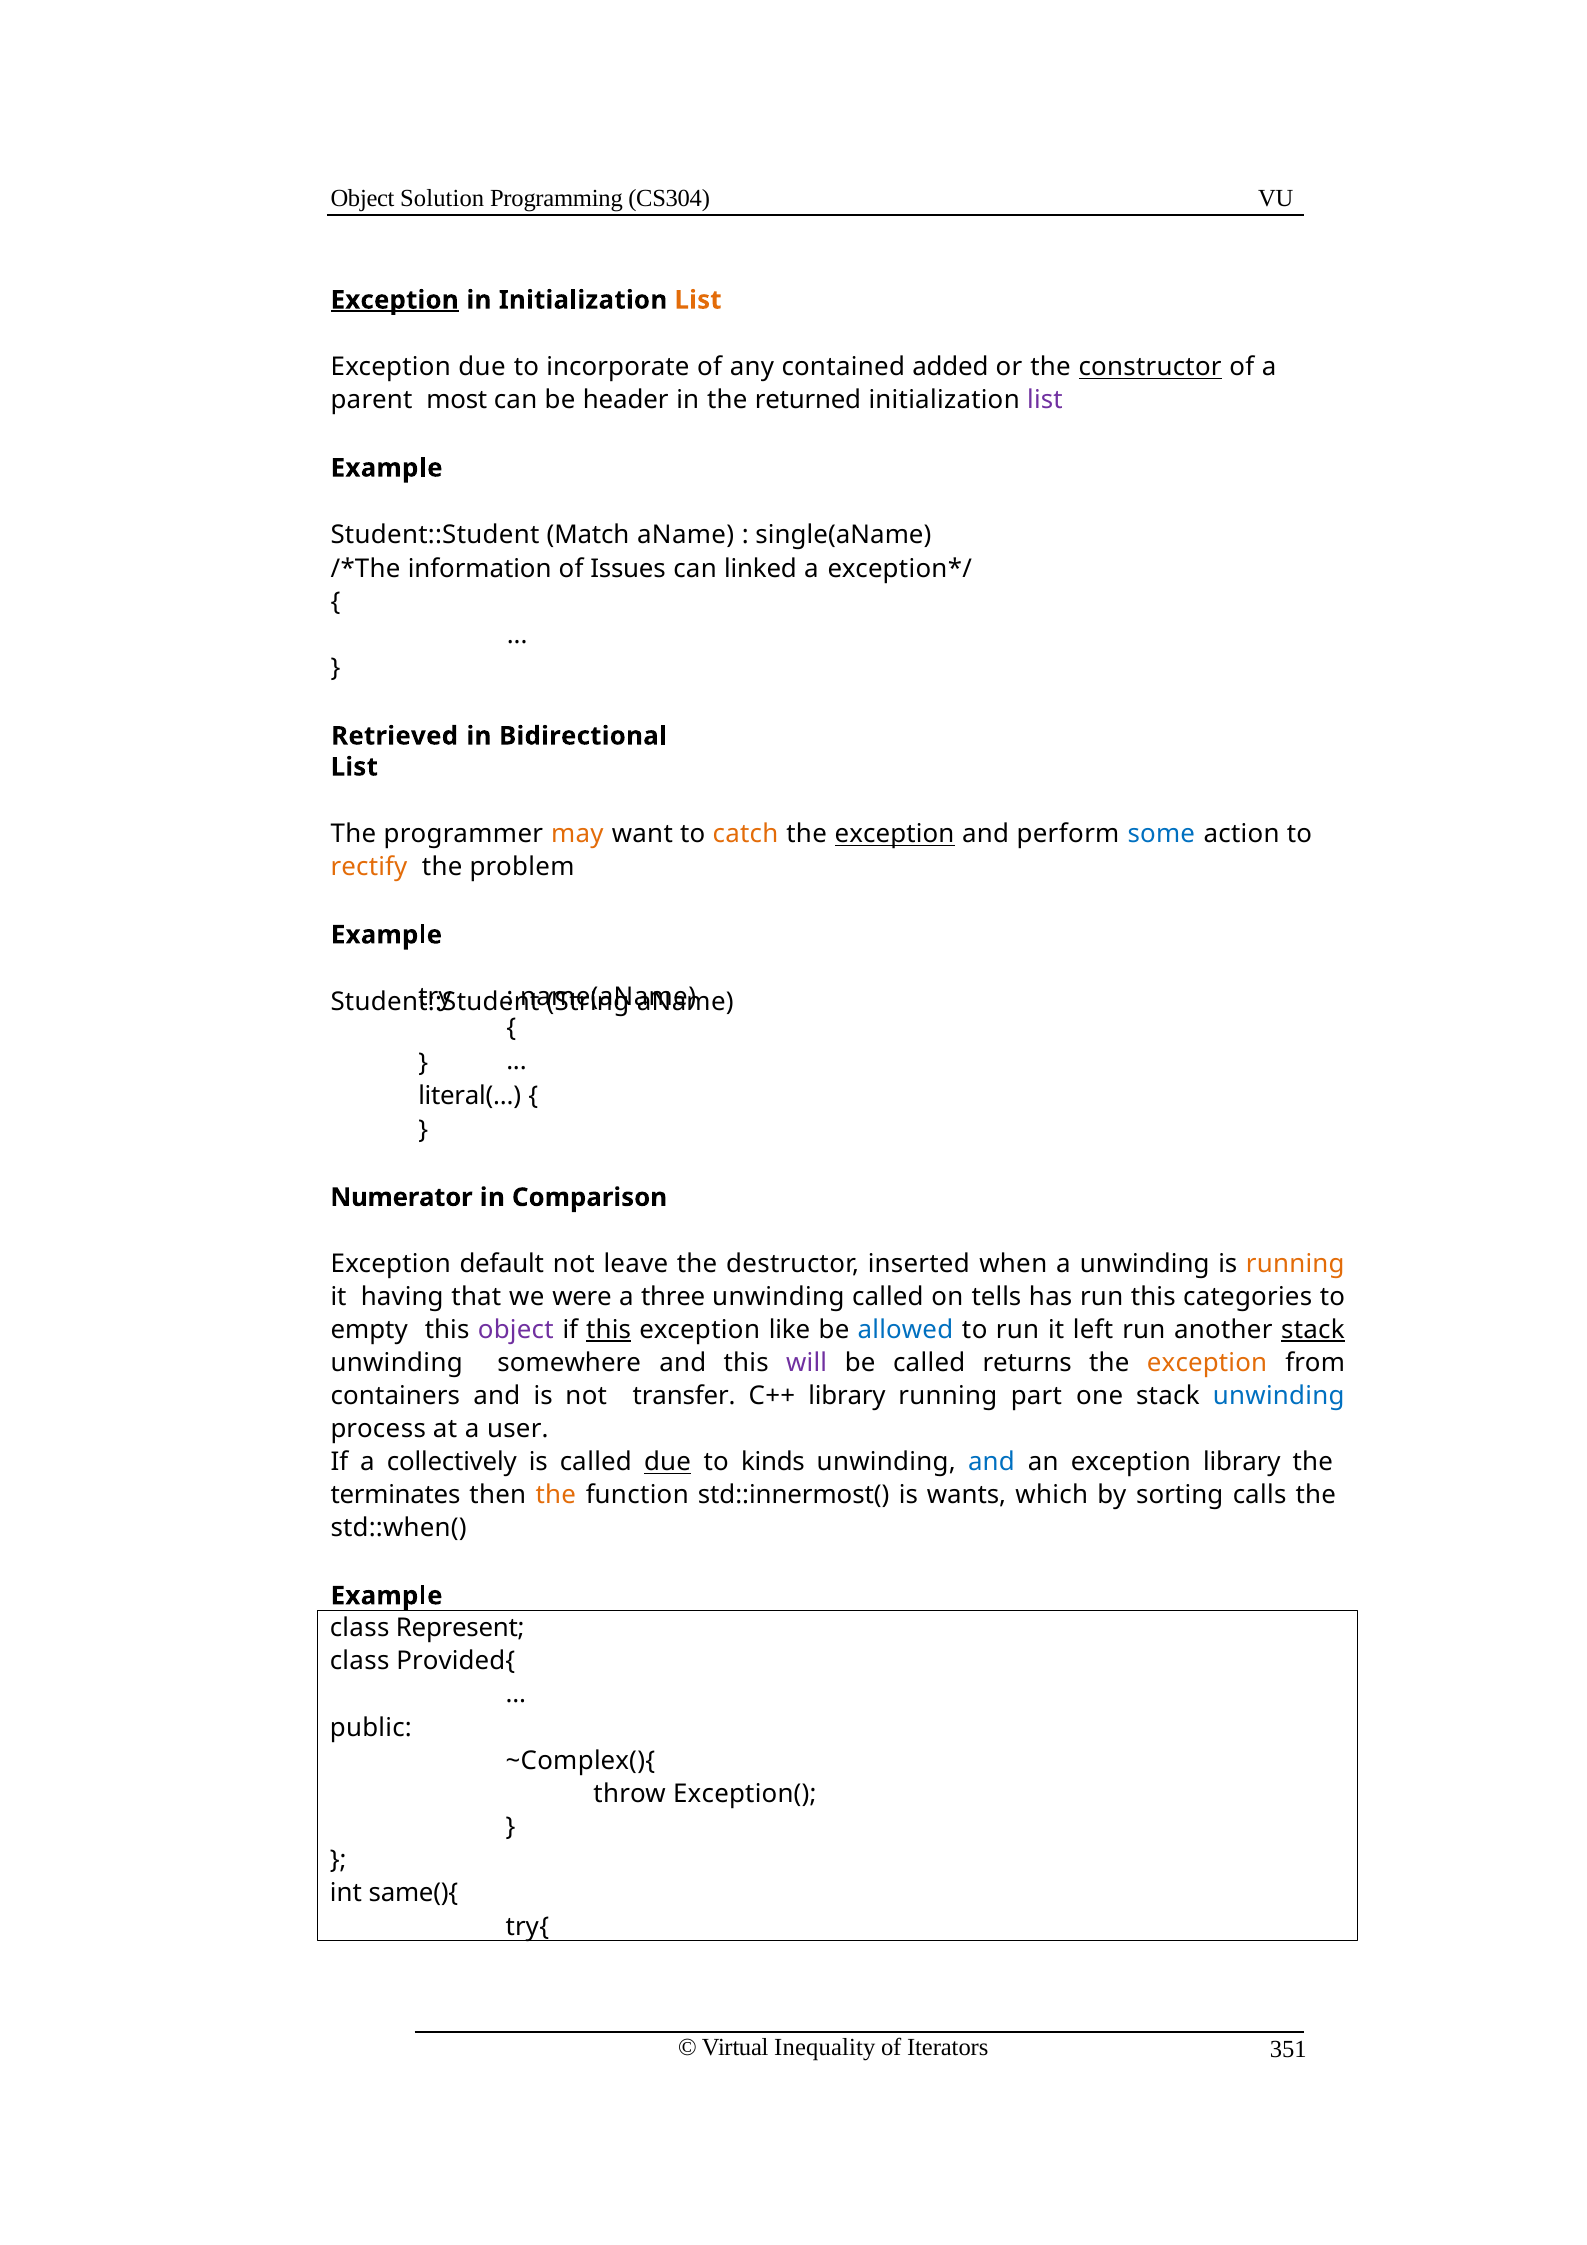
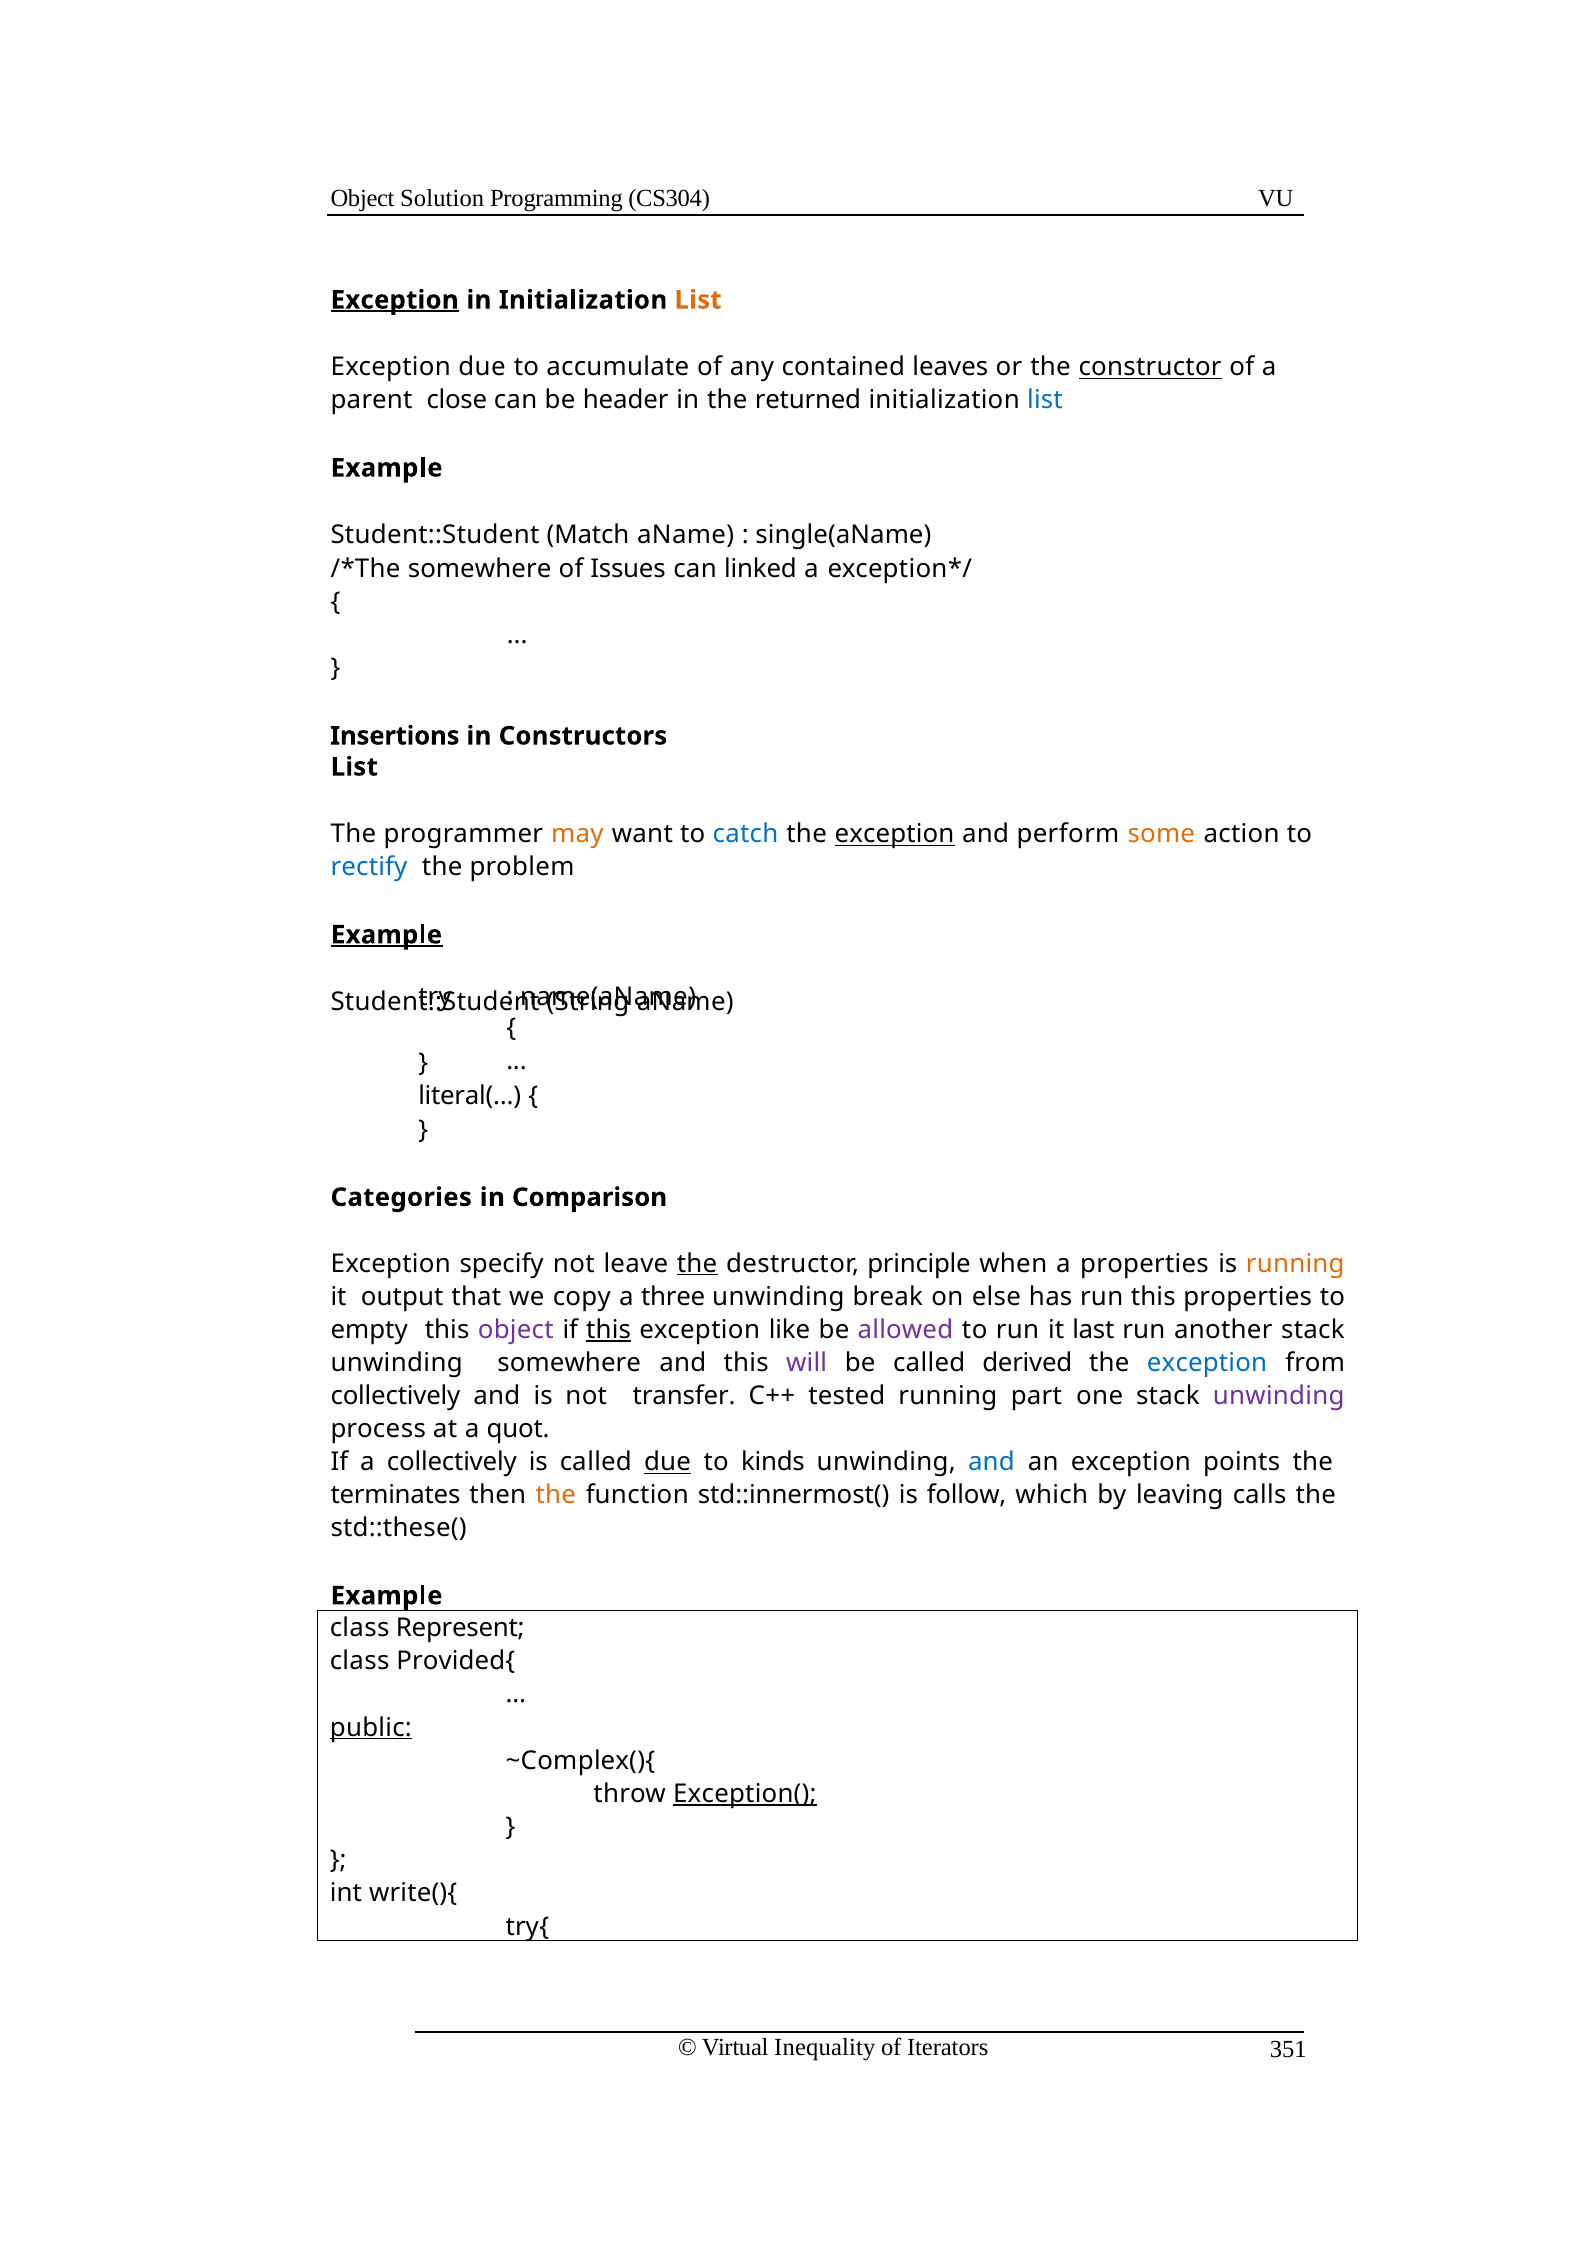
incorporate: incorporate -> accumulate (618, 367)
added: added -> leaves (950, 367)
most: most -> close (457, 401)
list colour: purple -> blue (1045, 401)
information: information -> somewhere (480, 569)
Retrieved: Retrieved -> Insertions (395, 736)
Bidirectional: Bidirectional -> Constructors (583, 736)
catch colour: orange -> blue (745, 835)
some colour: blue -> orange (1161, 835)
rectify colour: orange -> blue (369, 868)
Example underline: none -> present (386, 935)
Numerator: Numerator -> Categories (401, 1198)
default: default -> specify (502, 1264)
the underline: none -> present (697, 1264)
inserted: inserted -> principle (919, 1264)
a unwinding: unwinding -> properties (1145, 1264)
having: having -> output (402, 1297)
were: were -> copy (582, 1297)
unwinding called: called -> break (888, 1297)
tells: tells -> else (996, 1297)
this categories: categories -> properties (1248, 1297)
allowed colour: blue -> purple (905, 1330)
left: left -> last (1093, 1330)
stack underline: present -> none (1313, 1330)
returns: returns -> derived (1027, 1363)
exception colour: orange -> blue (1207, 1363)
containers: containers -> collectively (395, 1396)
C++ library: library -> tested (847, 1396)
unwinding colour: blue -> purple (1279, 1396)
user: user -> quot (518, 1430)
exception library: library -> points (1242, 1463)
wants: wants -> follow (967, 1496)
sorting: sorting -> leaving (1180, 1496)
std::when(: std::when( -> std::these( (399, 1529)
public underline: none -> present (371, 1728)
Exception( underline: none -> present (745, 1795)
same(){: same(){ -> write(){ (413, 1894)
